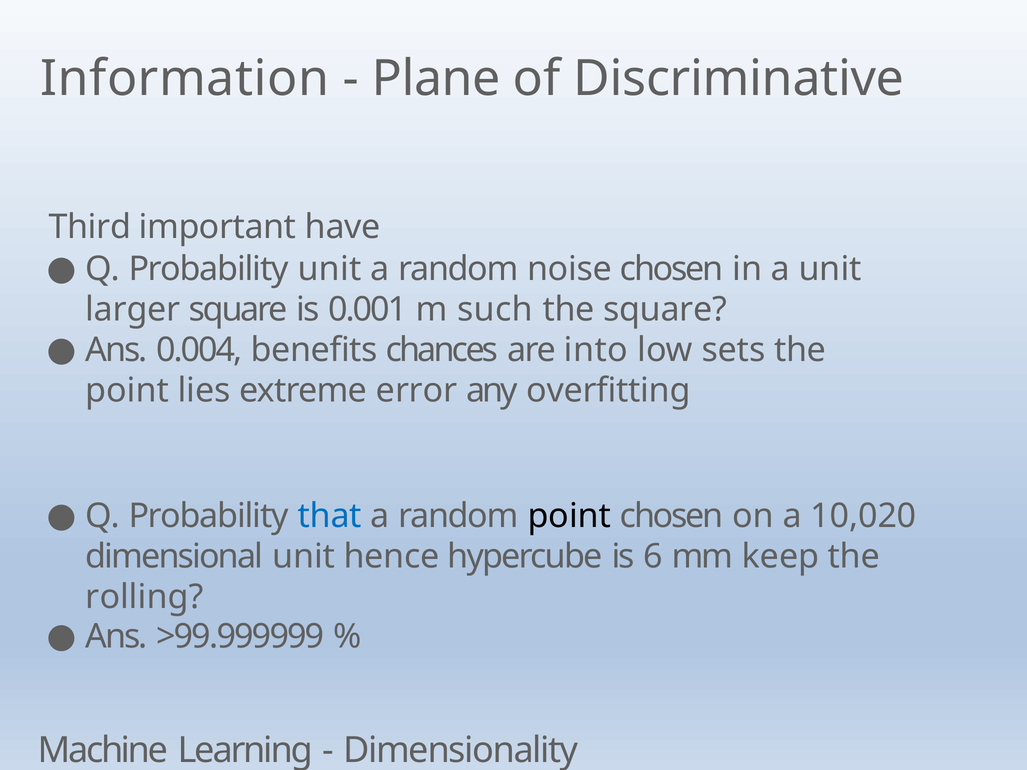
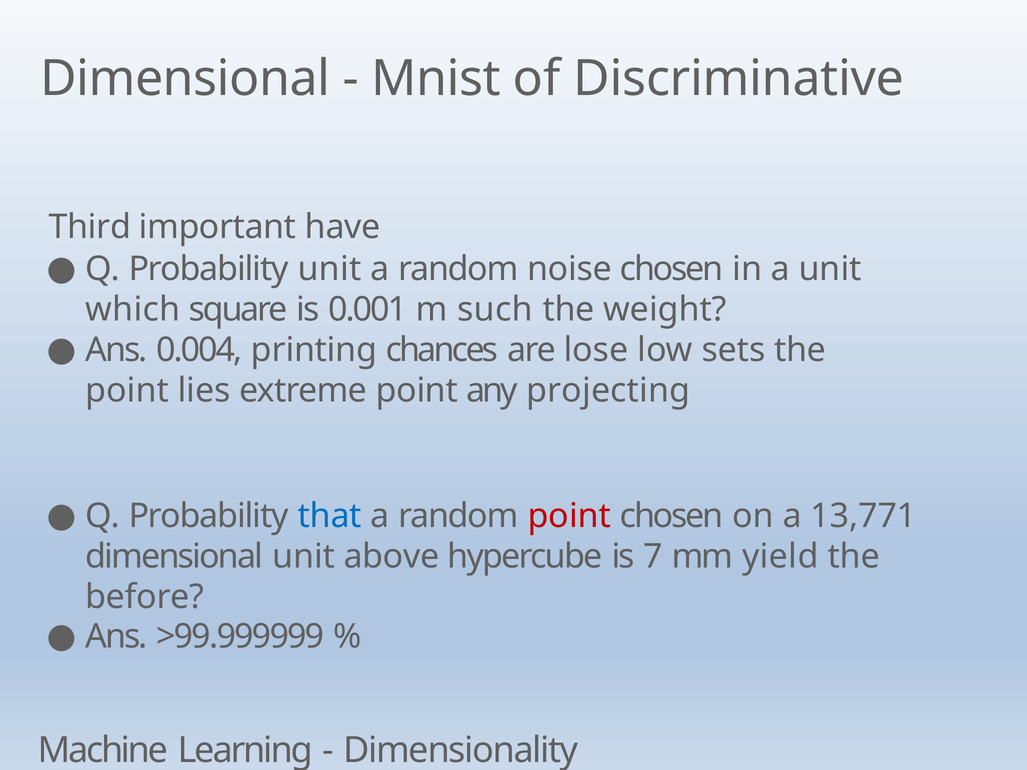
Information: Information -> Dimensional (185, 79)
Plane: Plane -> Mnist (436, 79)
larger: larger -> which (133, 310)
the square: square -> weight (665, 310)
benefits: benefits -> printing (314, 350)
into: into -> lose (596, 350)
extreme error: error -> point (417, 391)
overfitting: overfitting -> projecting (608, 391)
point colour: black -> red (569, 516)
10,020: 10,020 -> 13,771 (863, 516)
hence: hence -> above (391, 557)
6: 6 -> 7 (653, 557)
keep: keep -> yield (780, 557)
rolling: rolling -> before (145, 597)
